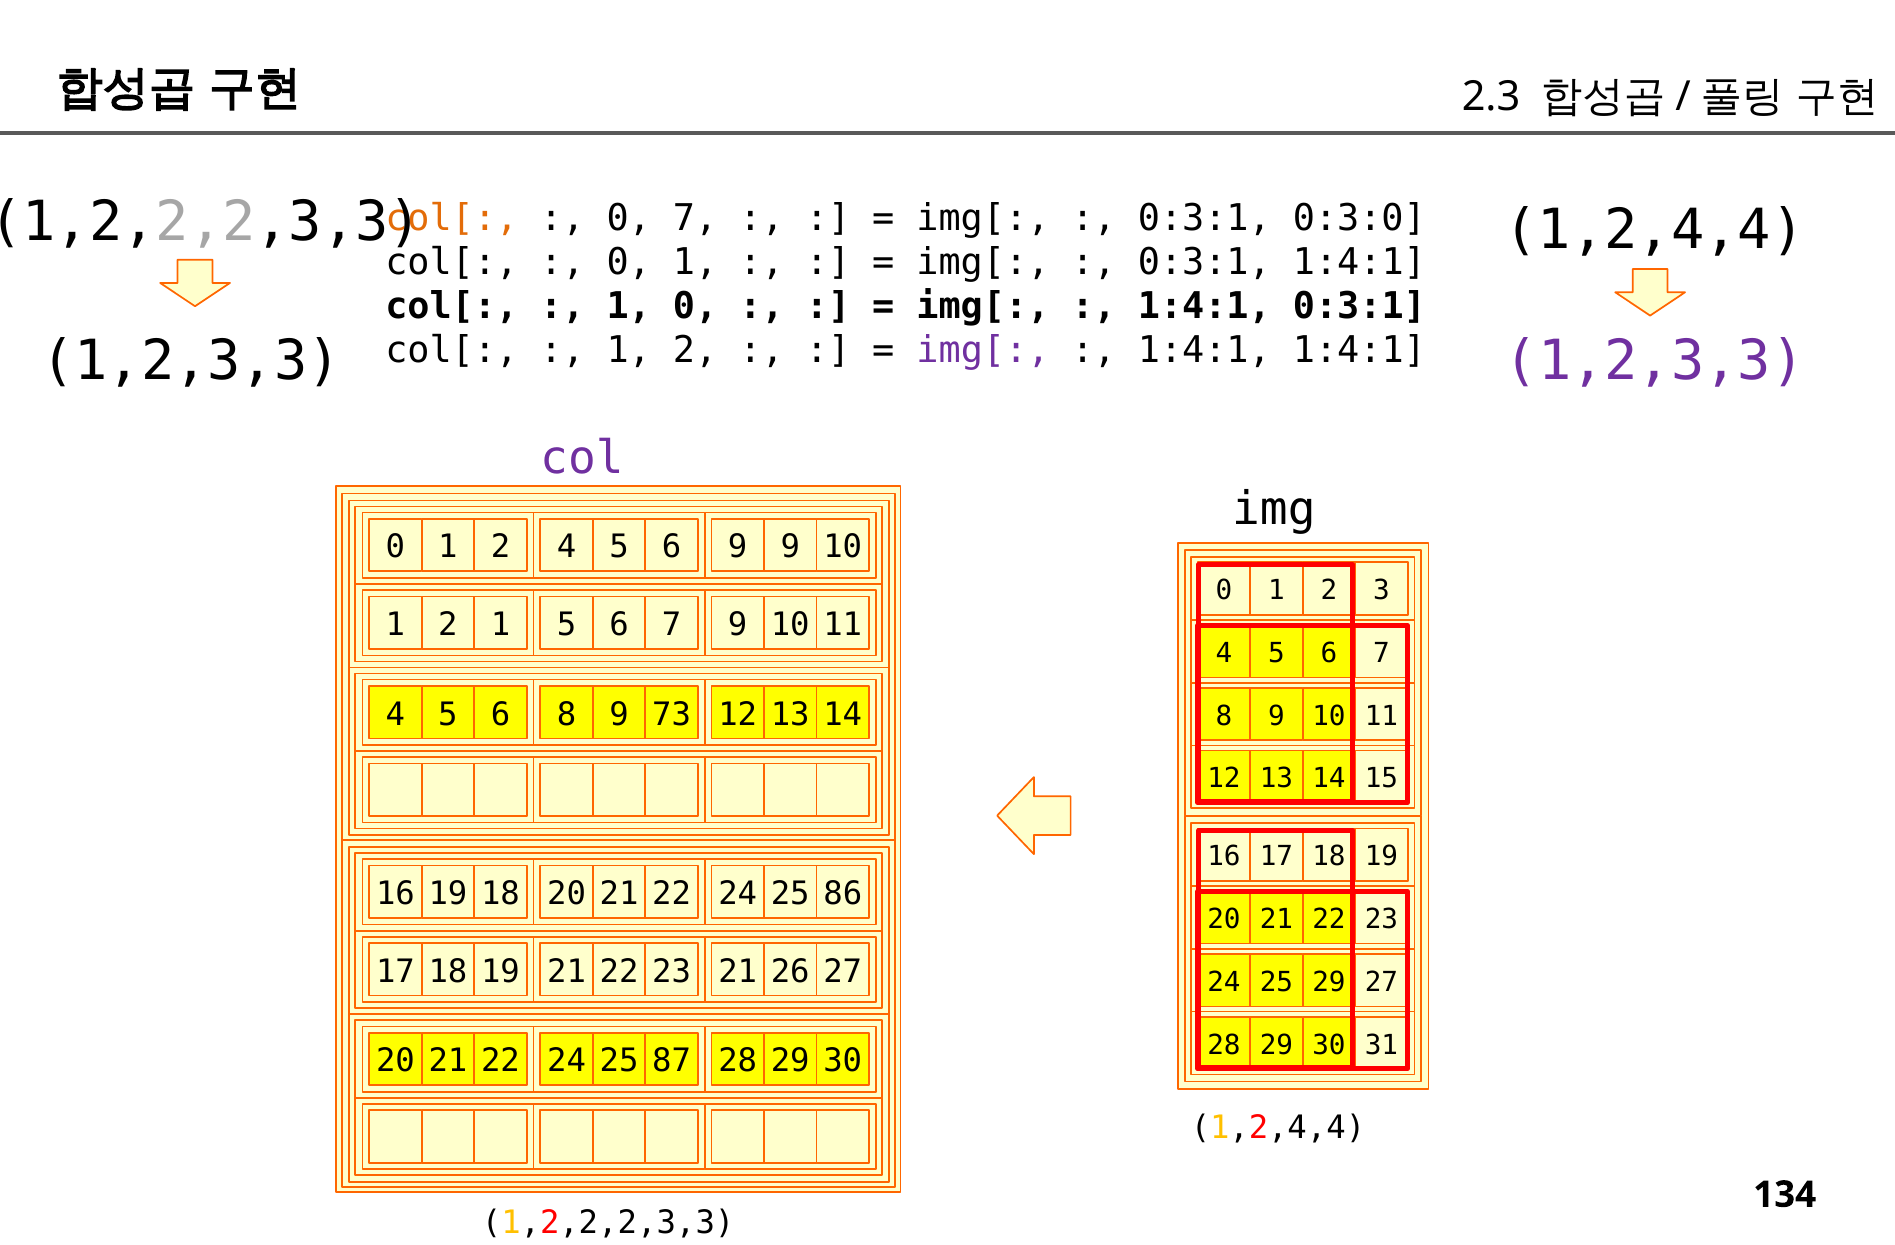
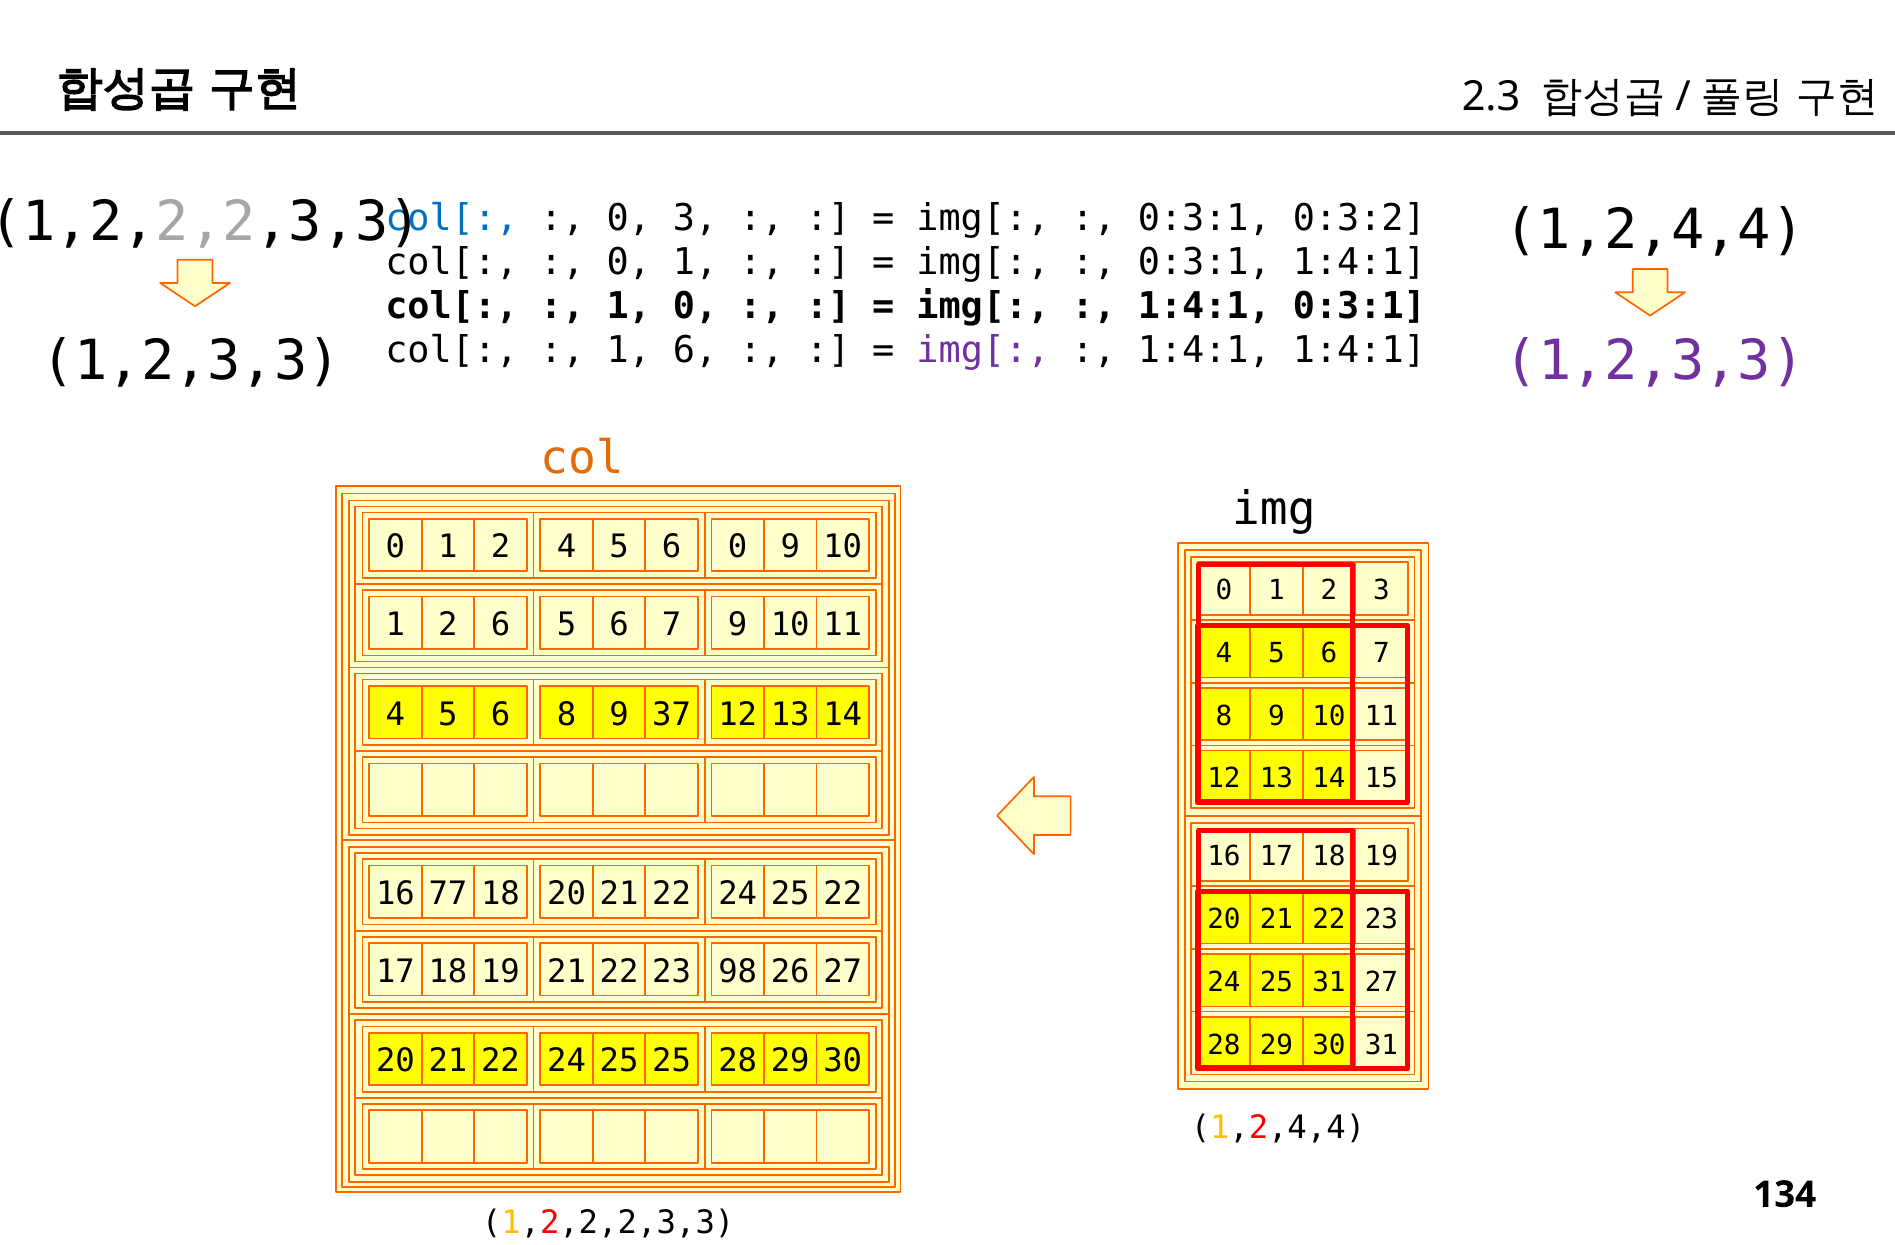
col[ colour: orange -> blue (452, 218)
0 7: 7 -> 3 (695, 218)
0:3:0: 0:3:0 -> 0:3:2 (1359, 218)
2: 2 -> 6 (695, 351)
col colour: purple -> orange (582, 459)
6 9: 9 -> 0 (738, 547)
2 1: 1 -> 6 (500, 625)
73: 73 -> 37 (672, 714)
16 19: 19 -> 77 (448, 894)
25 86: 86 -> 22 (843, 894)
23 21: 21 -> 98 (738, 971)
25 29: 29 -> 31 (1329, 982)
25 87: 87 -> 25 (672, 1061)
